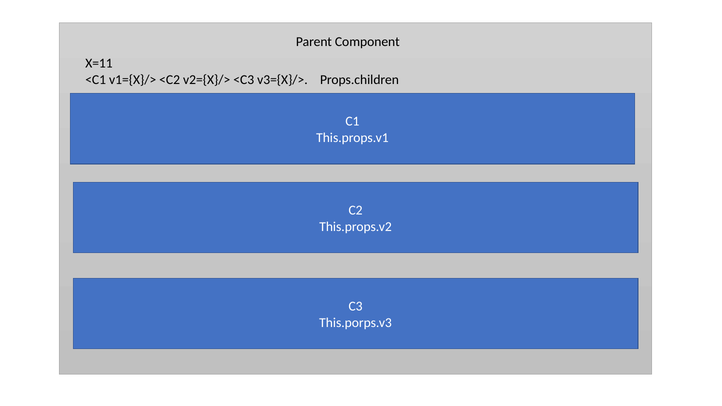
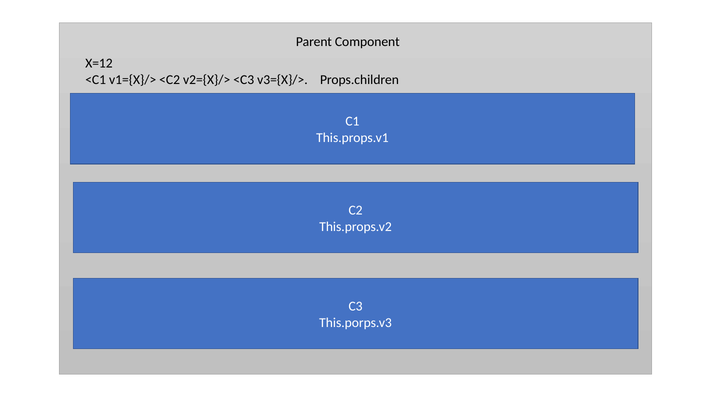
X=11: X=11 -> X=12 (99, 63)
